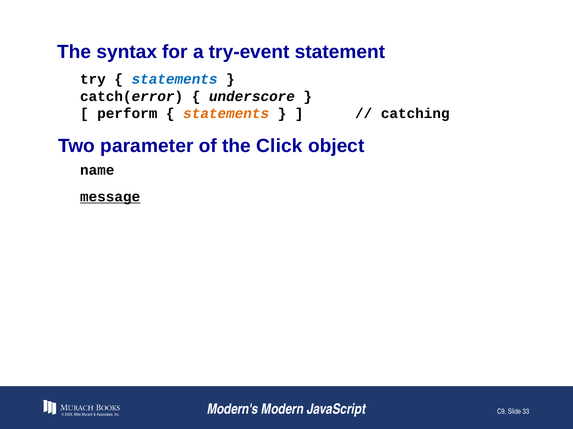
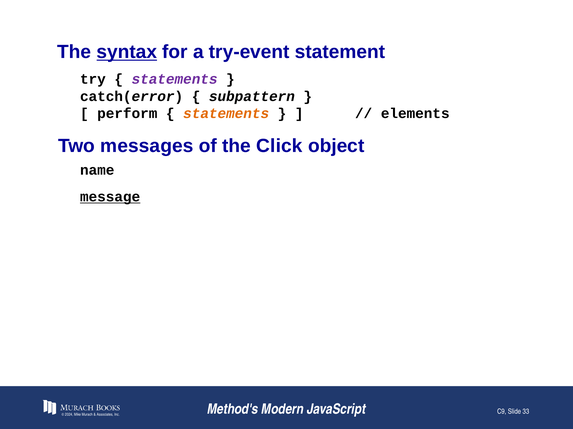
syntax underline: none -> present (127, 52)
statements colour: blue -> purple (175, 79)
underscore: underscore -> subpattern (252, 96)
catching: catching -> elements (415, 114)
parameter: parameter -> messages (147, 146)
Modern's: Modern's -> Method's (233, 410)
